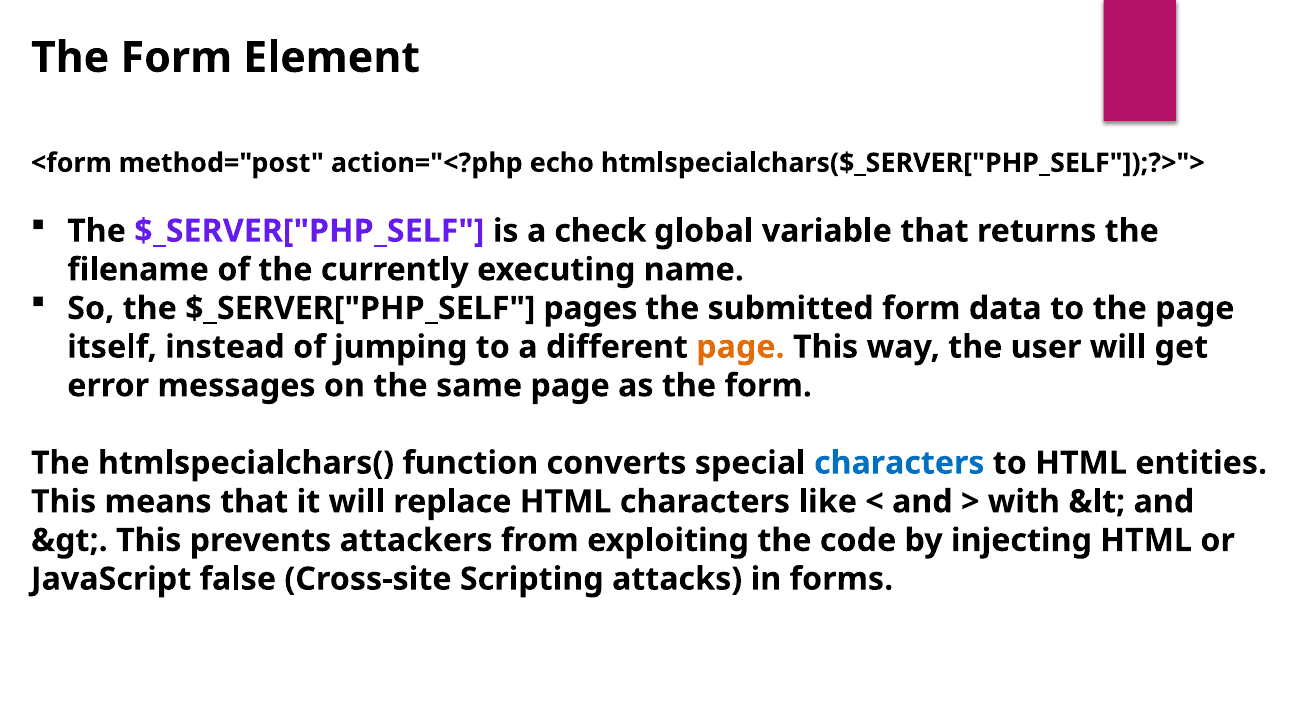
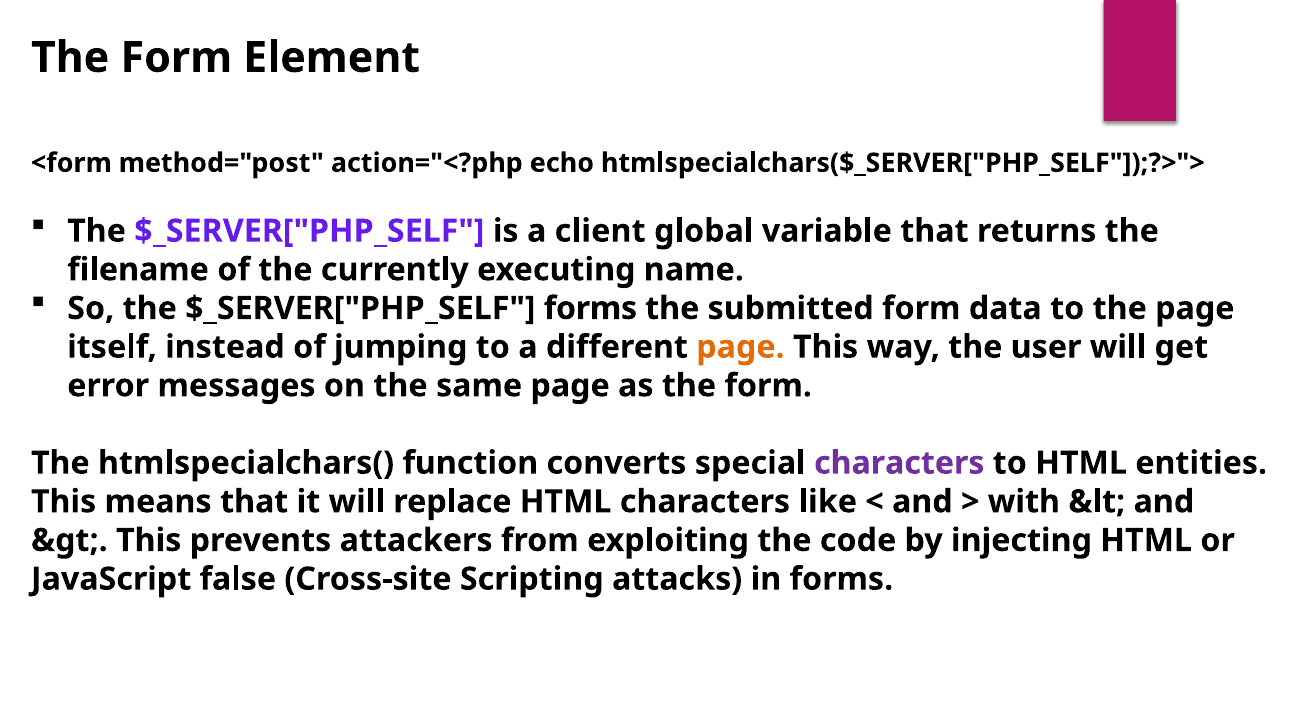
check: check -> client (600, 231)
$_SERVER["PHP_SELF pages: pages -> forms (590, 308)
characters colour: blue -> purple (899, 463)
